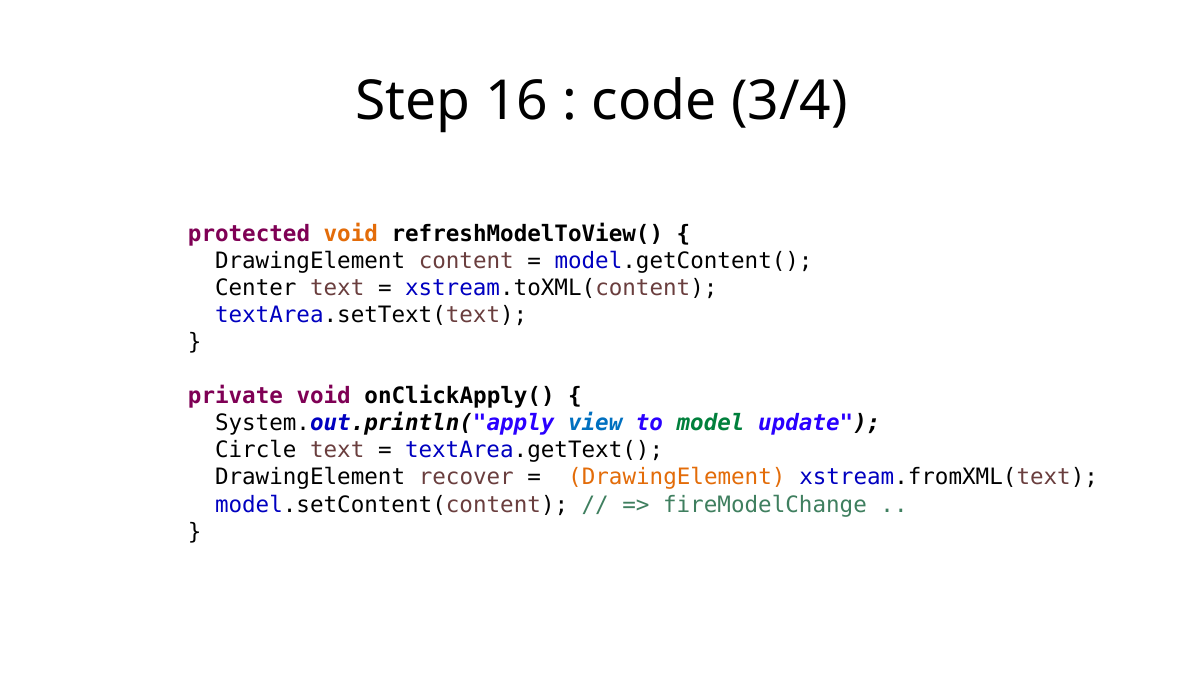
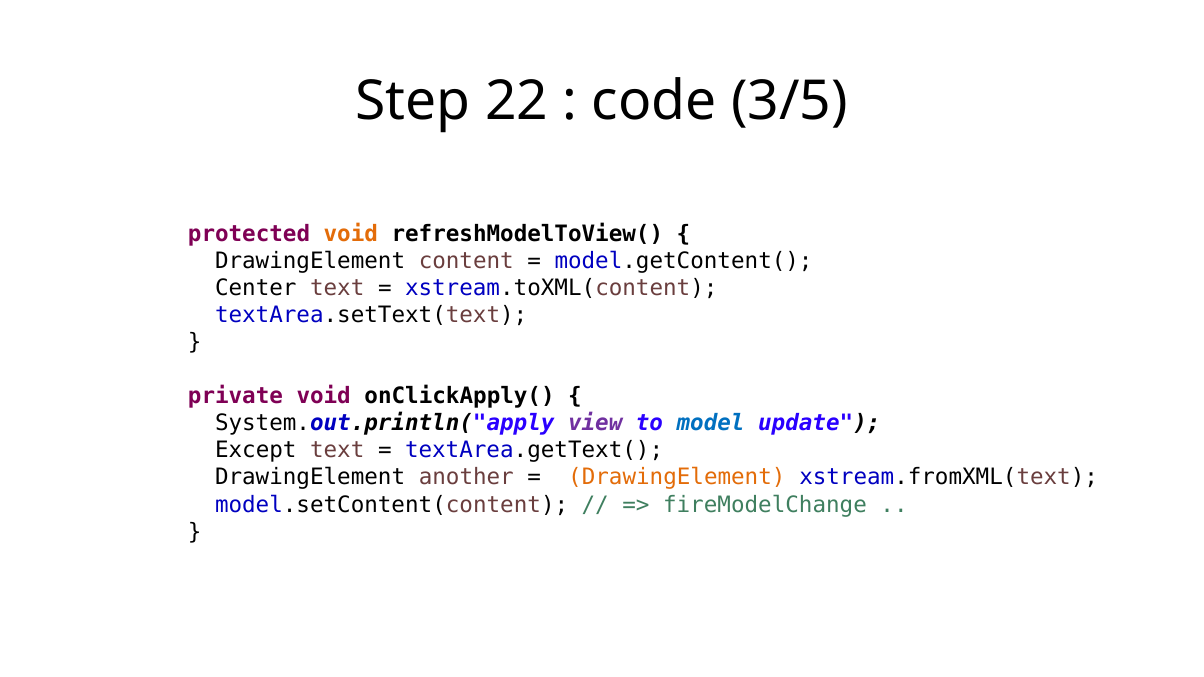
16: 16 -> 22 (517, 101)
3/4: 3/4 -> 3/5 (789, 101)
view colour: blue -> purple (595, 424)
model colour: green -> blue (711, 424)
Circle: Circle -> Except (256, 451)
recover: recover -> another (466, 478)
